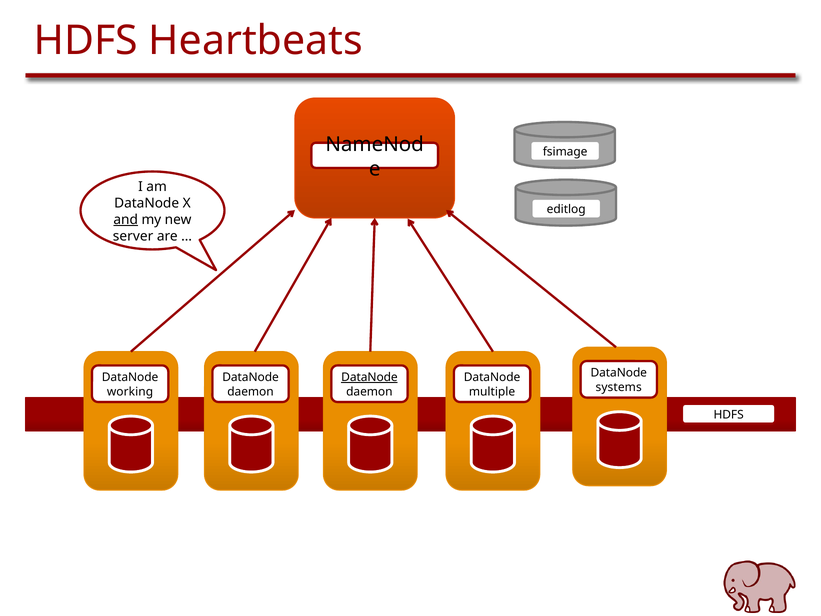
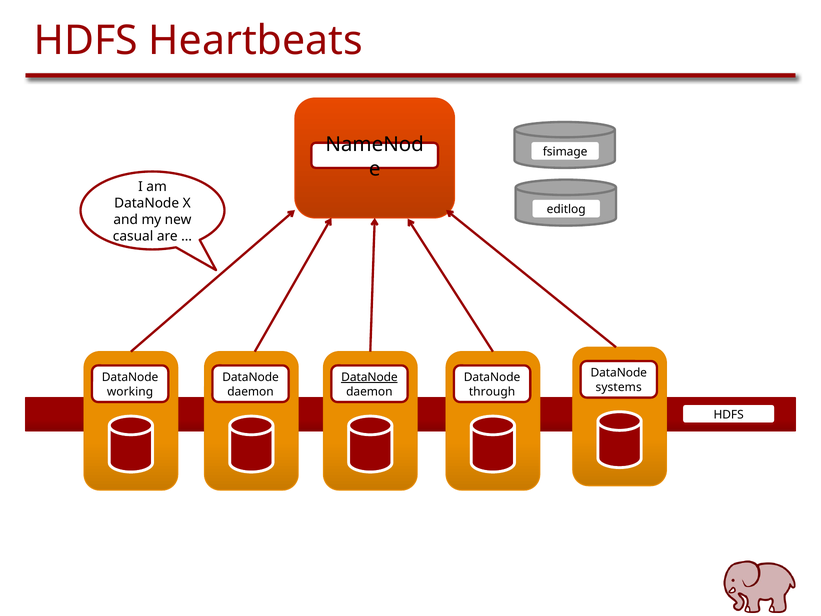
and underline: present -> none (126, 220)
server: server -> casual (133, 236)
multiple: multiple -> through (492, 392)
